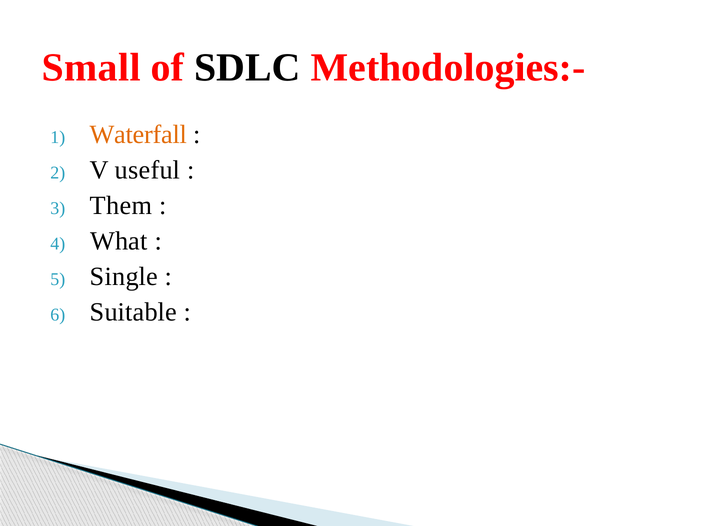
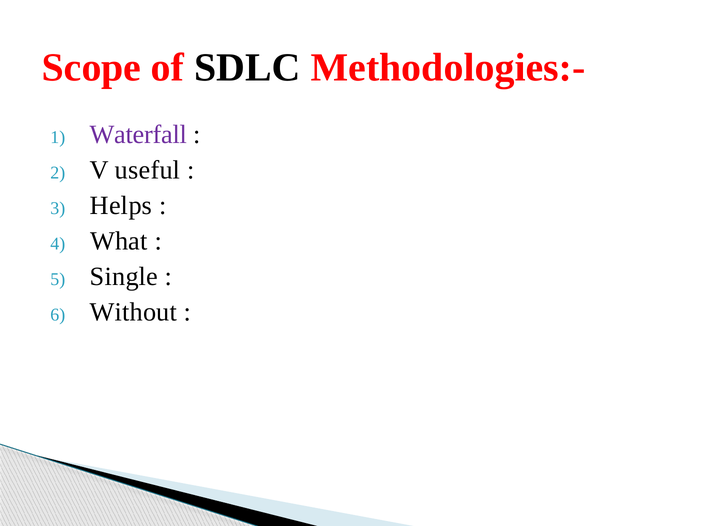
Small: Small -> Scope (92, 68)
Waterfall colour: orange -> purple (138, 135)
Them: Them -> Helps (121, 206)
Suitable: Suitable -> Without (133, 312)
